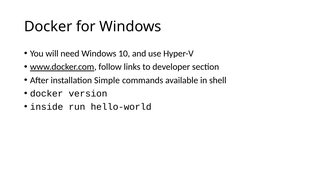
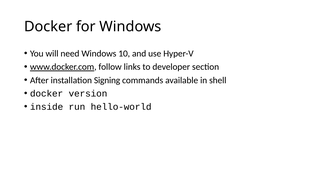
Simple: Simple -> Signing (107, 80)
